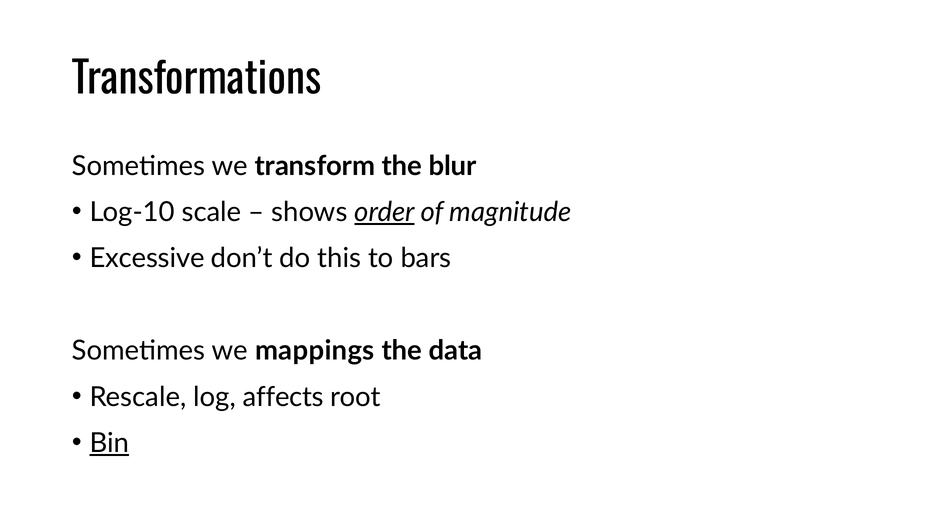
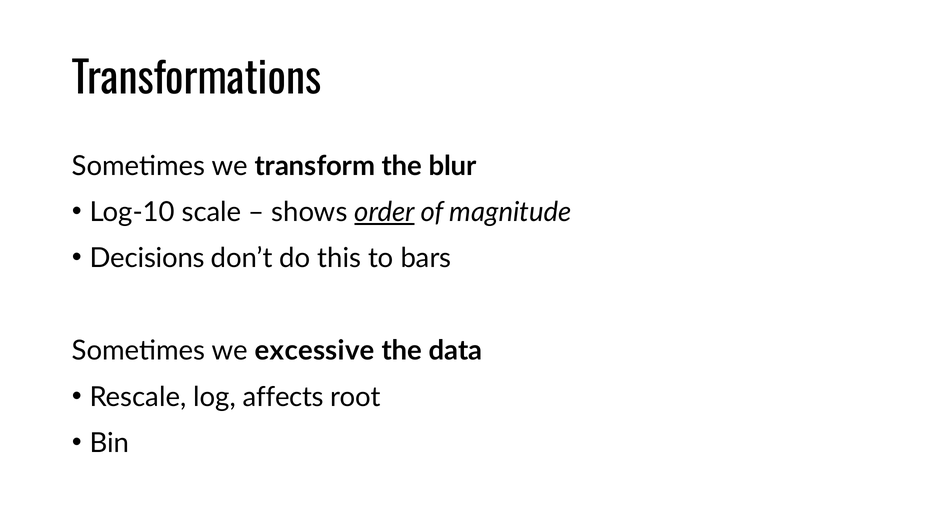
Excessive: Excessive -> Decisions (147, 258)
mappings: mappings -> excessive (315, 351)
Bin underline: present -> none (109, 443)
